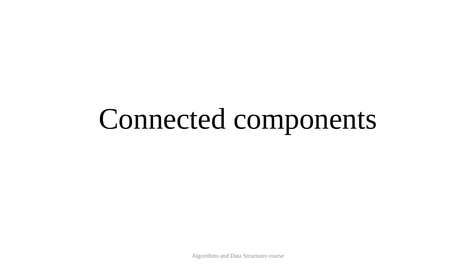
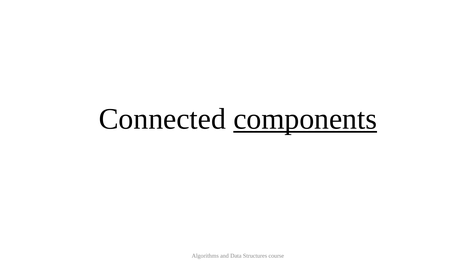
components underline: none -> present (305, 119)
